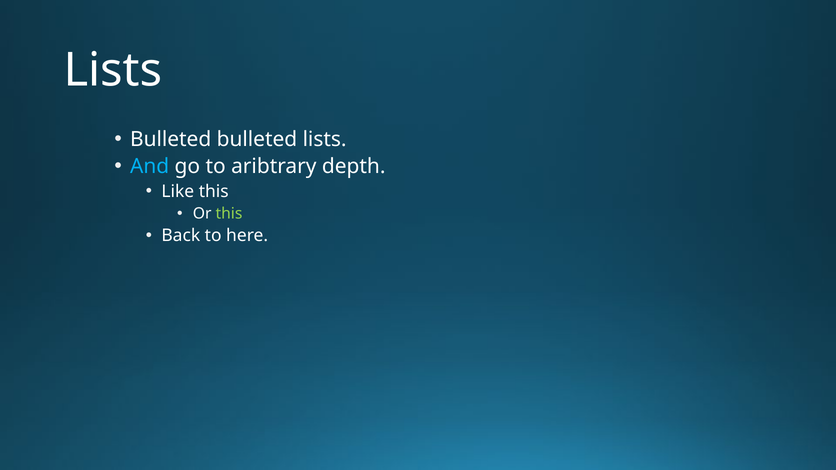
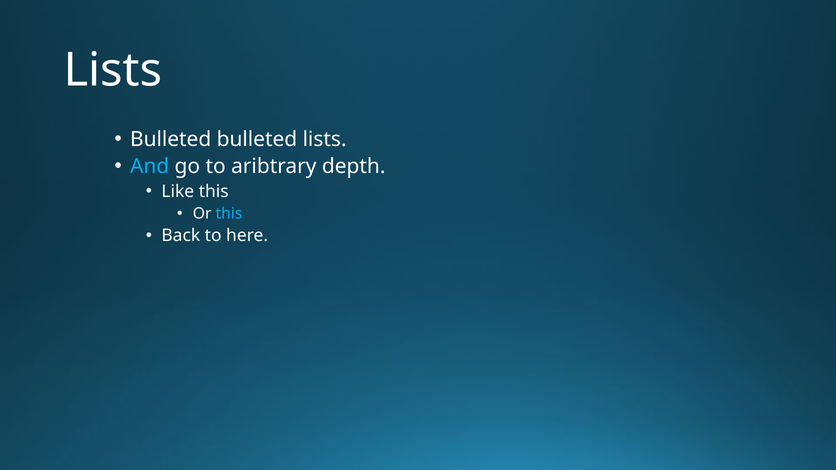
this colour: light green -> light blue (229, 214)
